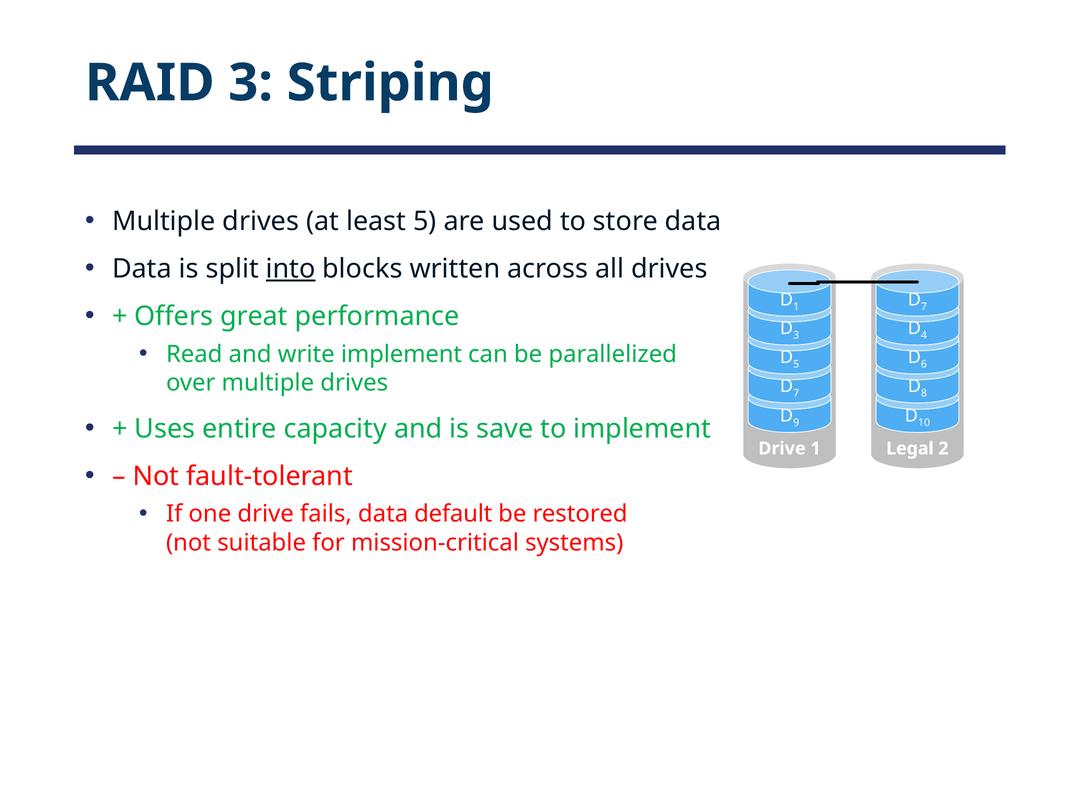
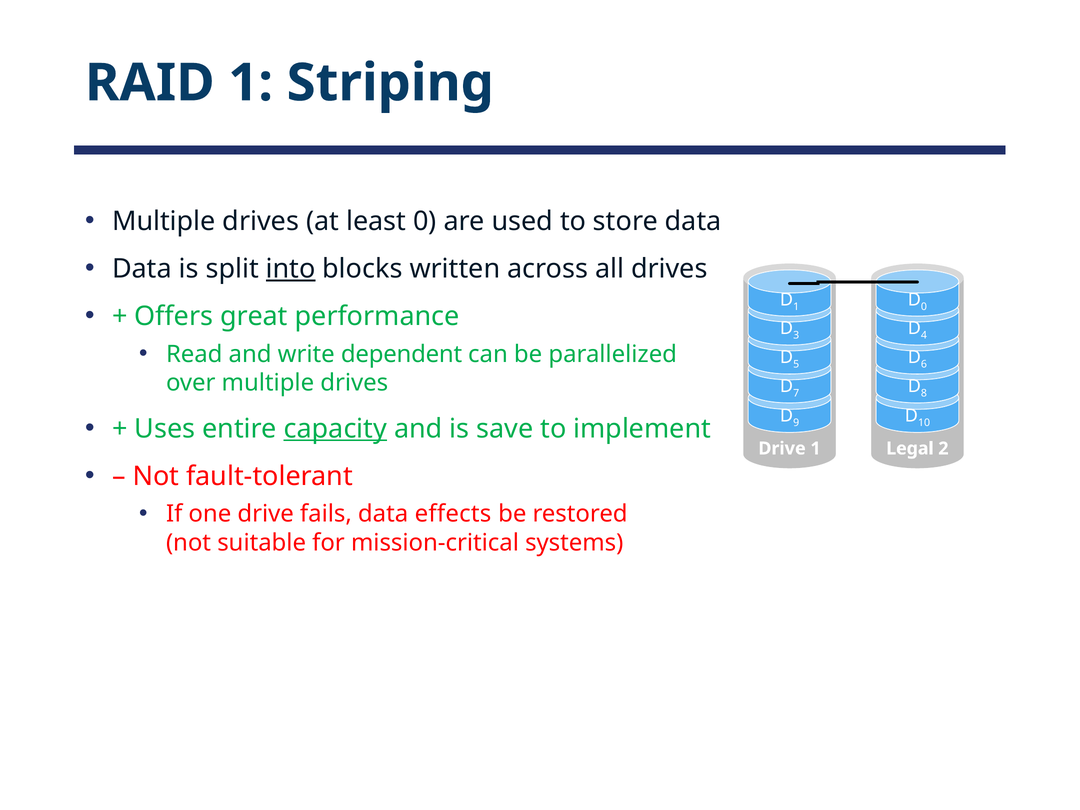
RAID 3: 3 -> 1 (251, 83)
least 5: 5 -> 0 (425, 222)
7: 7 -> 0 (924, 307)
write implement: implement -> dependent (402, 354)
capacity underline: none -> present (335, 429)
default: default -> effects (453, 514)
